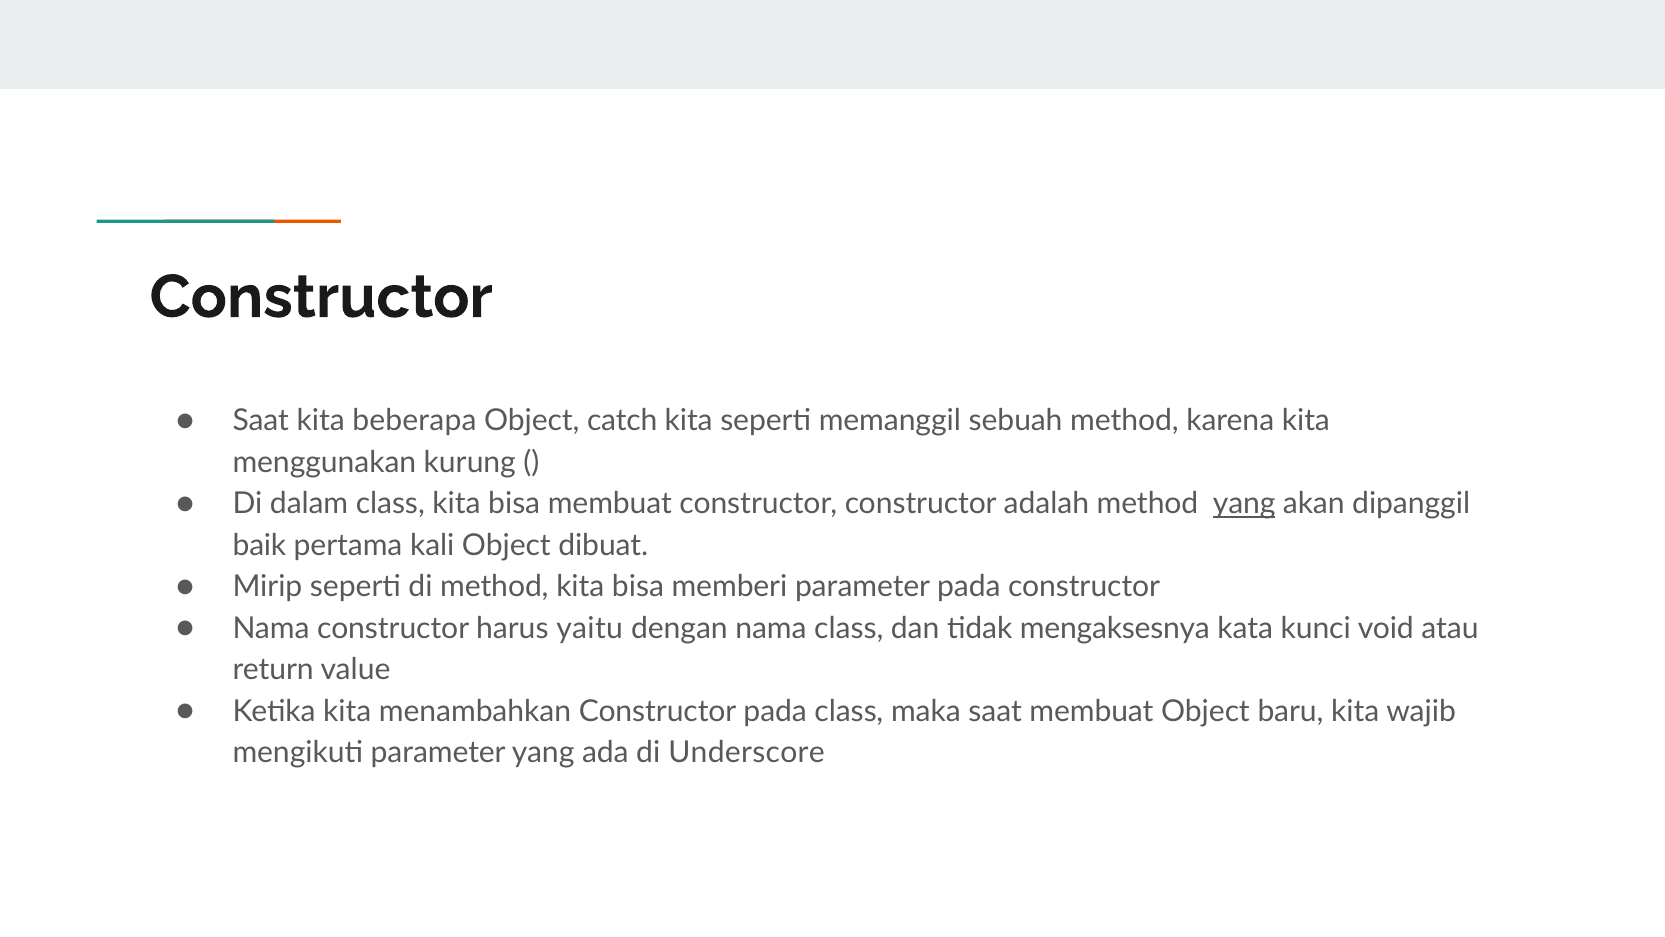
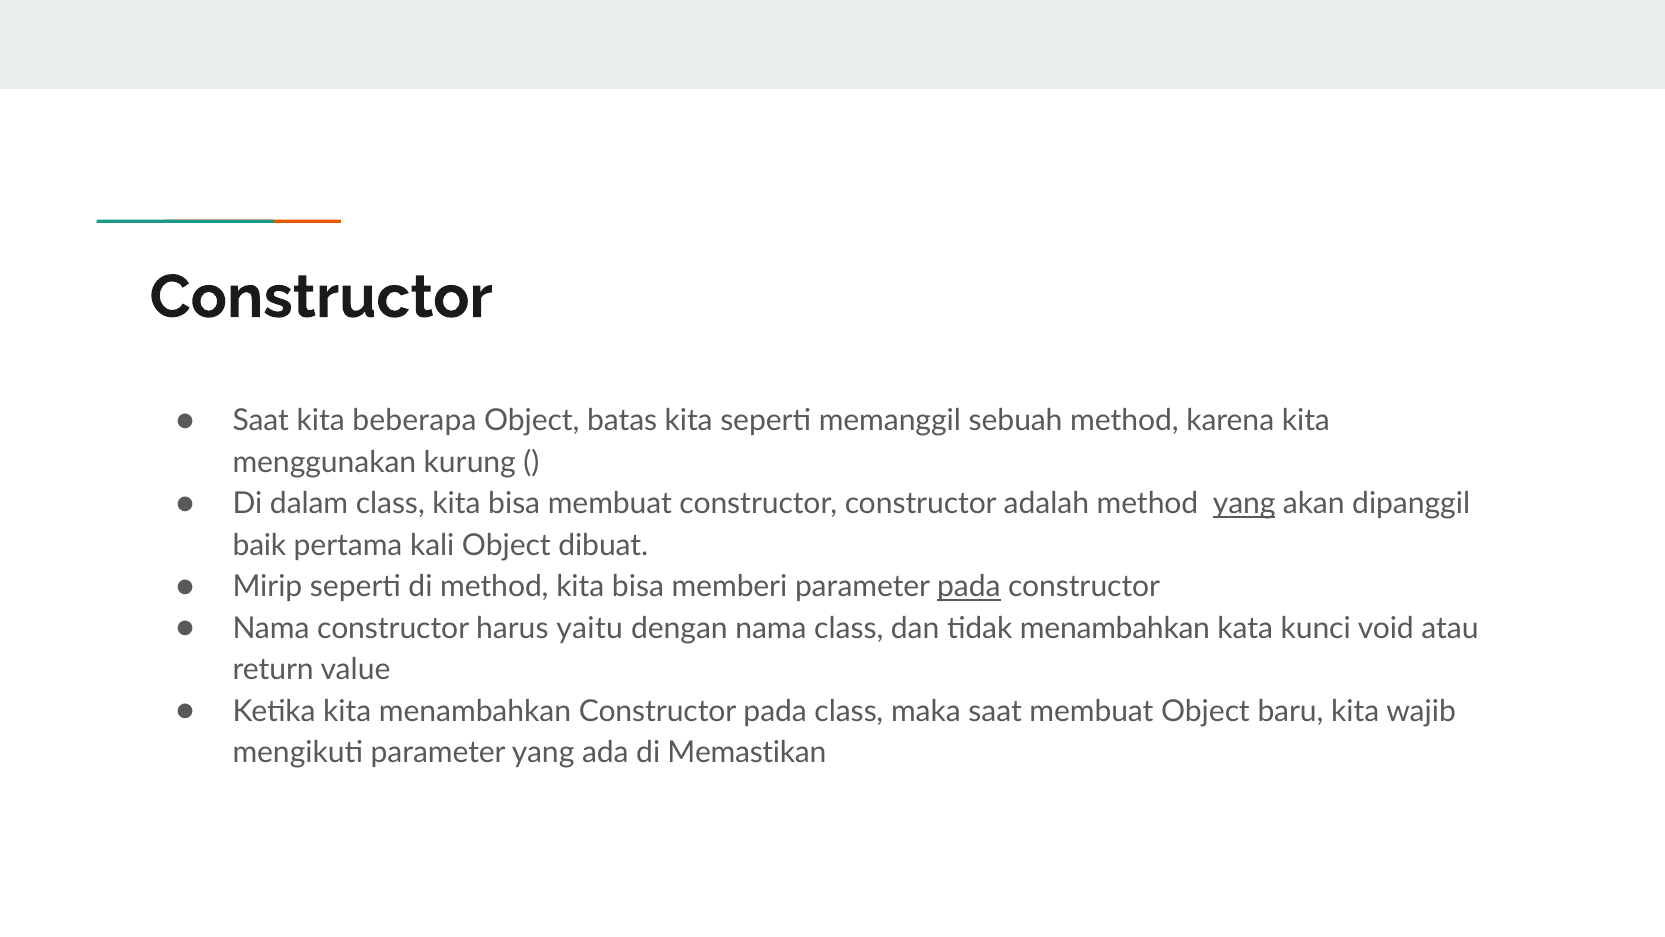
catch: catch -> batas (622, 421)
pada underline: none -> present (969, 587)
tidak mengaksesnya: mengaksesnya -> menambahkan (1115, 628)
Underscore: Underscore -> Memastikan (747, 753)
